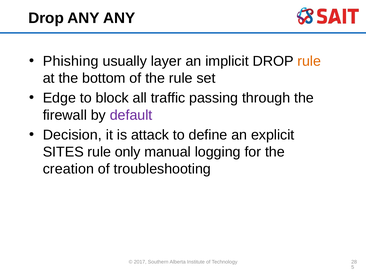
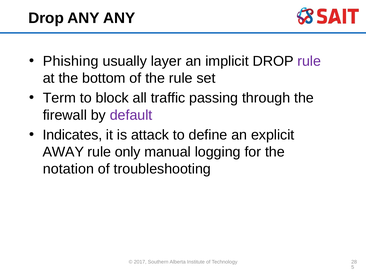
rule colour: orange -> purple (309, 61)
Edge: Edge -> Term (59, 98)
Decision: Decision -> Indicates (72, 135)
SITES: SITES -> AWAY (63, 152)
creation: creation -> notation (68, 169)
